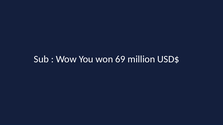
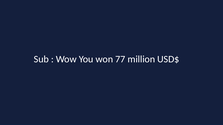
69: 69 -> 77 (120, 59)
